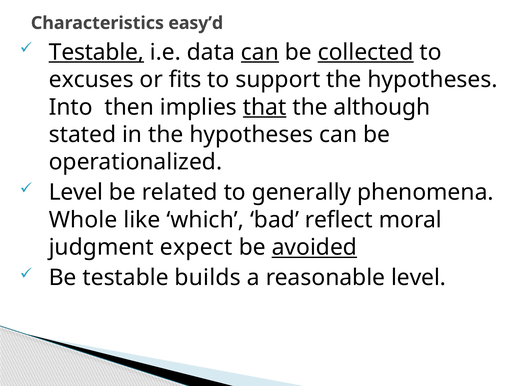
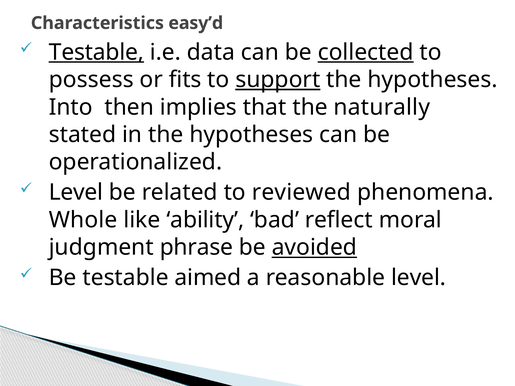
can underline: present -> none (260, 52)
excuses: excuses -> possess (91, 80)
support underline: none -> present (278, 80)
that underline: present -> none (265, 107)
although: although -> naturally (382, 107)
generally: generally -> reviewed (301, 193)
which: which -> ability (205, 220)
expect: expect -> phrase (196, 248)
builds: builds -> aimed (208, 278)
